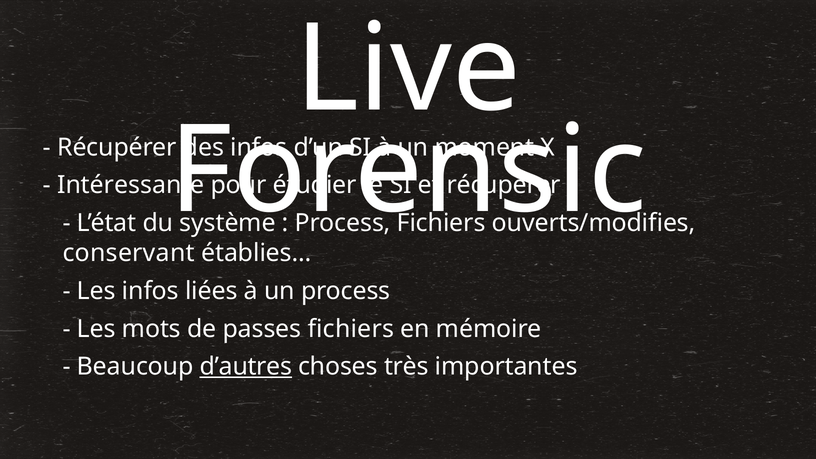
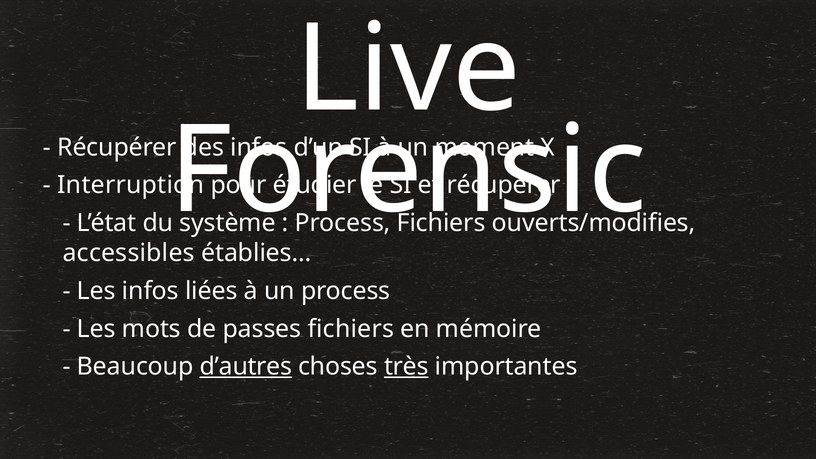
Intéressante: Intéressante -> Interruption (131, 185)
conservant: conservant -> accessibles (129, 253)
très underline: none -> present (406, 367)
